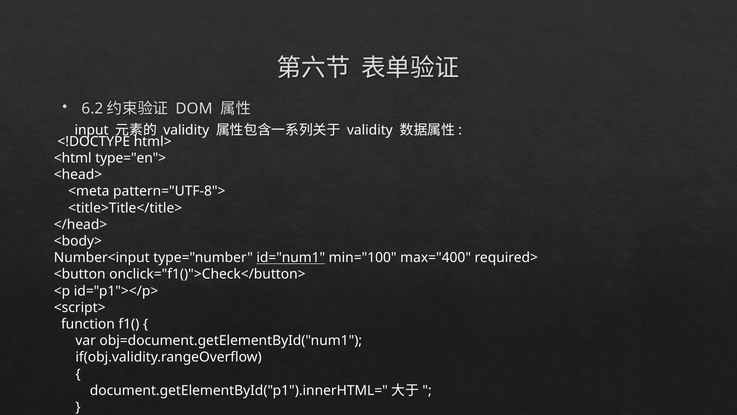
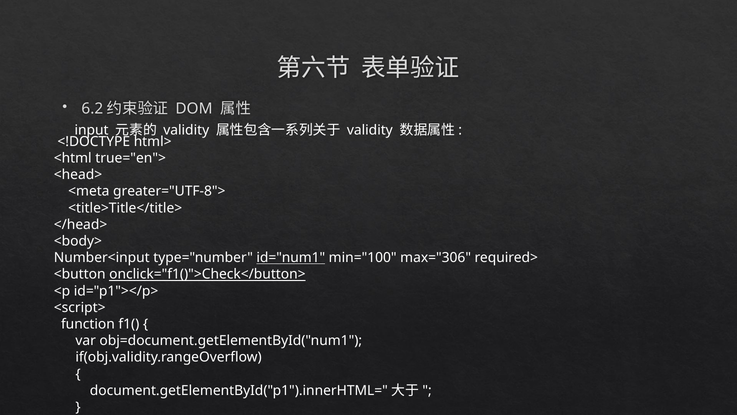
type="en">: type="en"> -> true="en"> (131, 158)
pattern="UTF-8">: pattern="UTF-8"> -> greater="UTF-8"> (169, 191)
max="400: max="400 -> max="306 (436, 258)
onclick="f1()">Check</button> underline: none -> present (207, 274)
